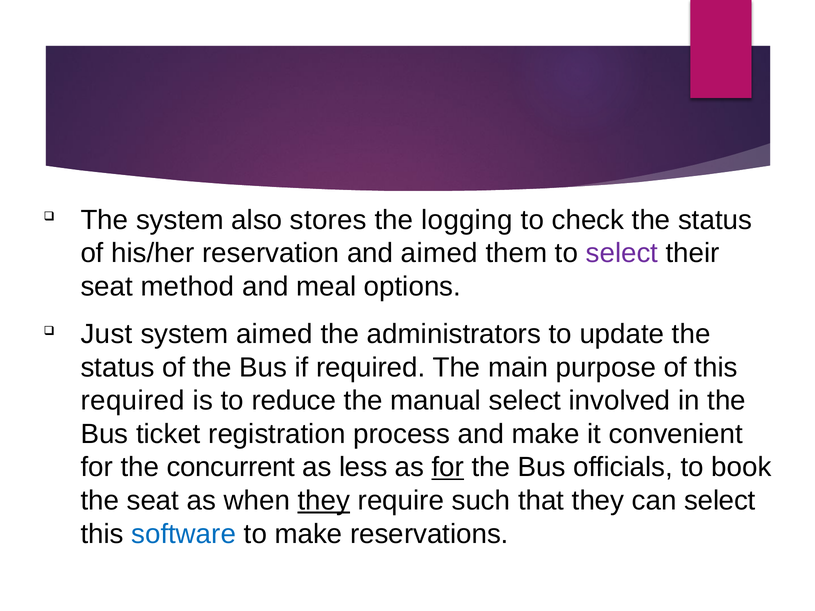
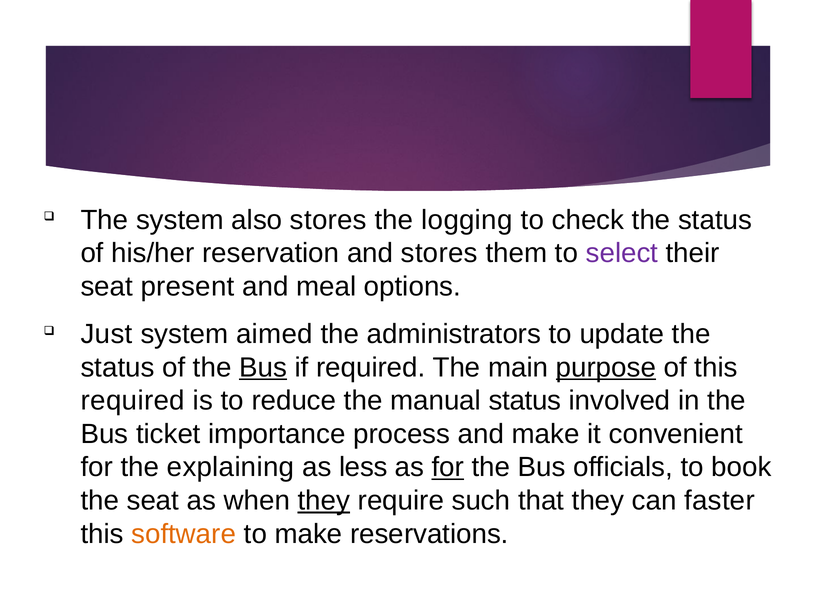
and aimed: aimed -> stores (439, 253)
method: method -> present (187, 287)
Bus underline: none -> present (263, 368)
purpose underline: none -> present (606, 368)
manual select: select -> status (525, 401)
registration: registration -> importance (277, 434)
concurrent: concurrent -> explaining (231, 467)
can select: select -> faster (720, 501)
software colour: blue -> orange (184, 534)
